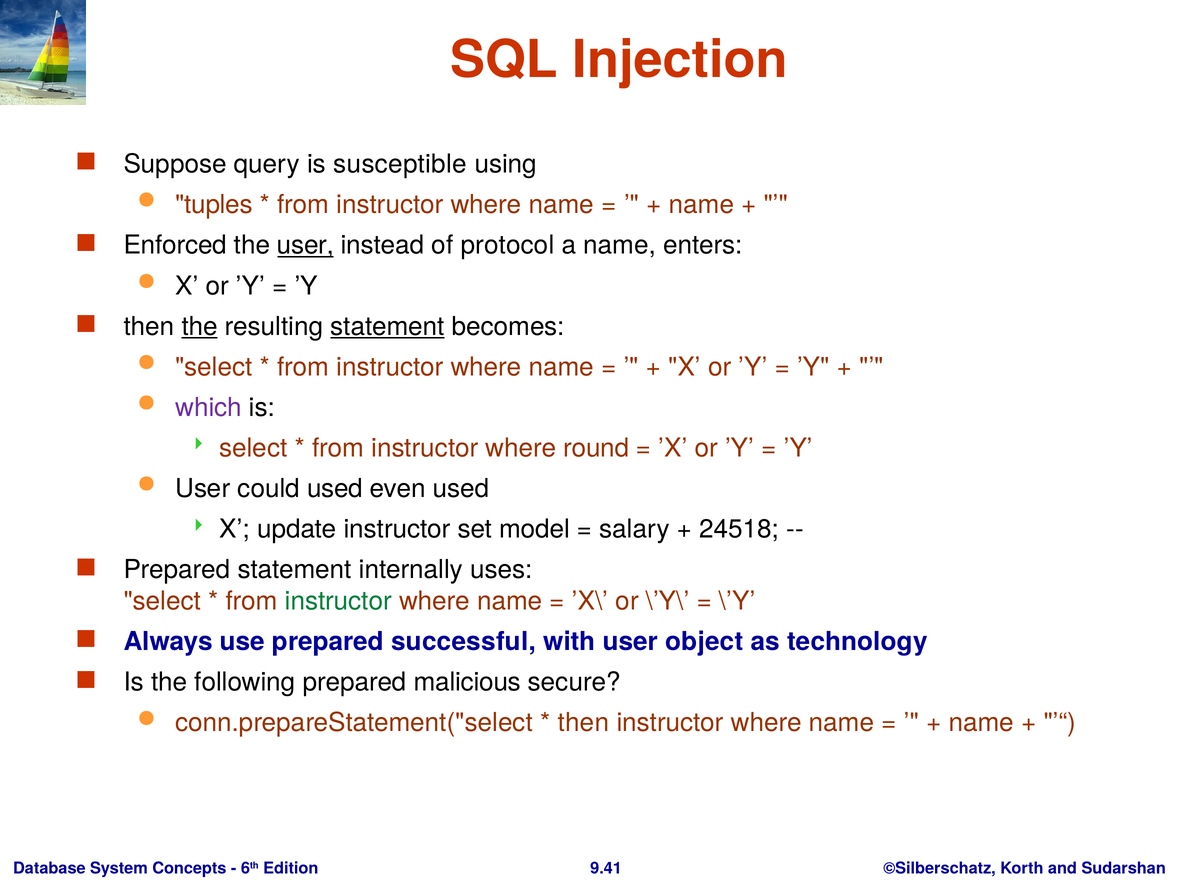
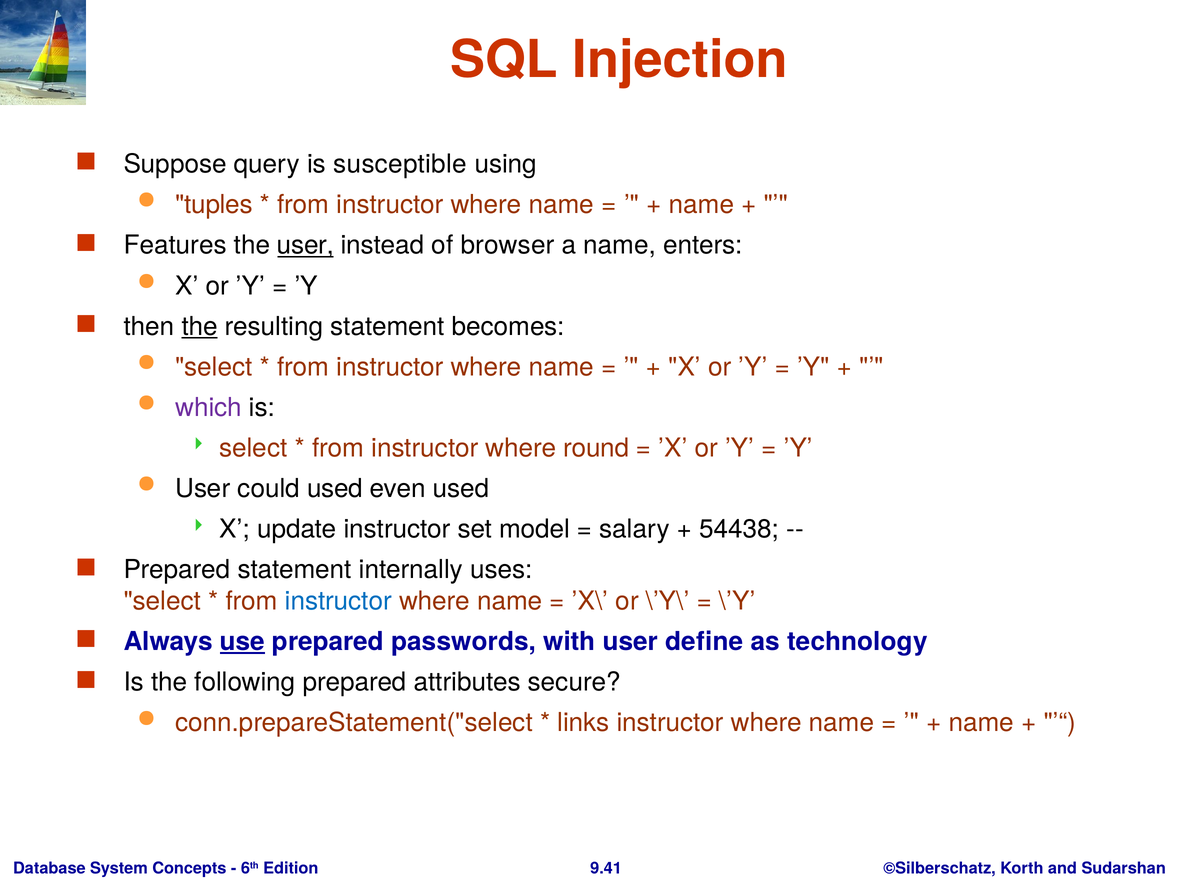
Enforced: Enforced -> Features (175, 245)
protocol: protocol -> browser (507, 245)
statement underline: present -> none (387, 327)
24518: 24518 -> 54438 (739, 530)
instructor colour: green -> blue (338, 602)
use underline: none -> present (242, 642)
successful: successful -> passwords (464, 642)
object: object -> define (704, 642)
malicious: malicious -> attributes (467, 683)
then: then -> links (584, 723)
